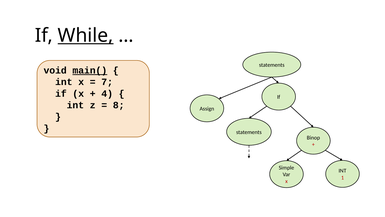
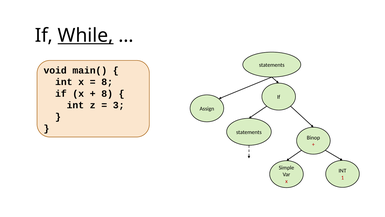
main( underline: present -> none (90, 70)
7: 7 -> 8 (107, 82)
4: 4 -> 8 (107, 93)
8: 8 -> 3 (119, 105)
